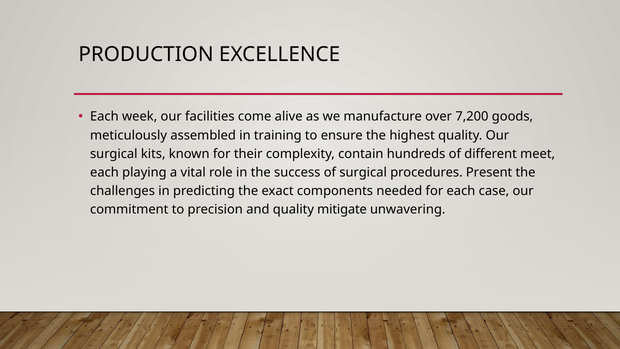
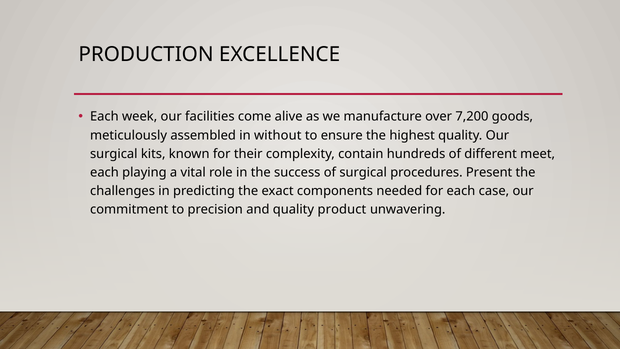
training: training -> without (278, 135)
mitigate: mitigate -> product (342, 210)
